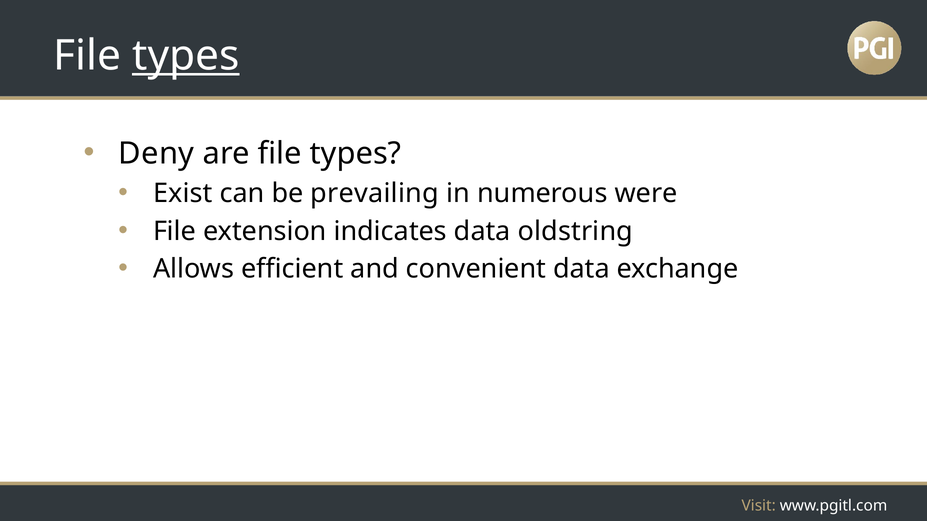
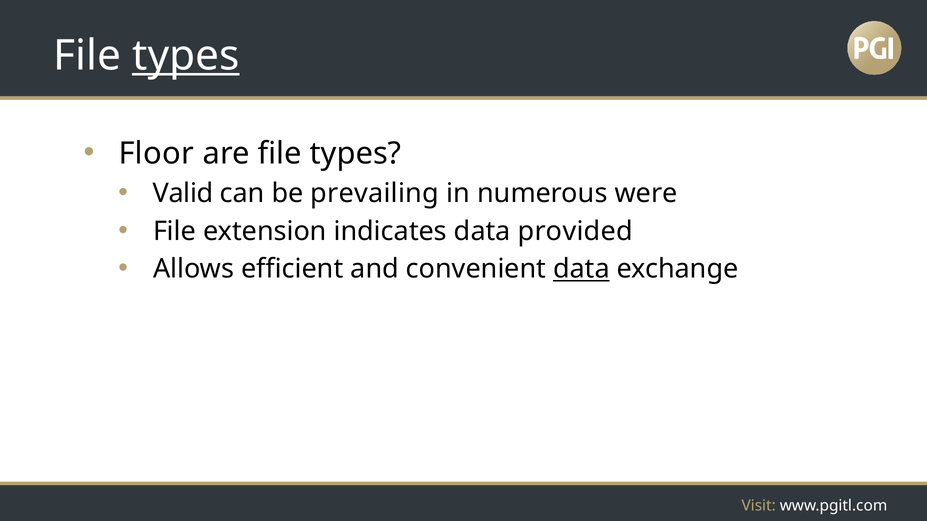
Deny: Deny -> Floor (156, 153)
Exist: Exist -> Valid (183, 193)
oldstring: oldstring -> provided (575, 231)
data underline: none -> present (581, 269)
